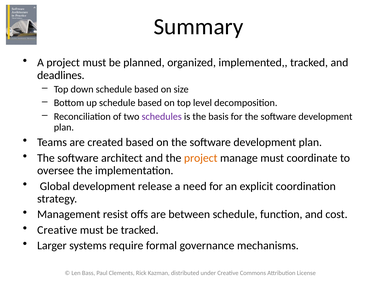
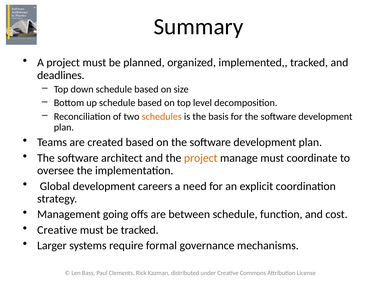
schedules colour: purple -> orange (162, 116)
release: release -> careers (155, 186)
resist: resist -> going (116, 214)
